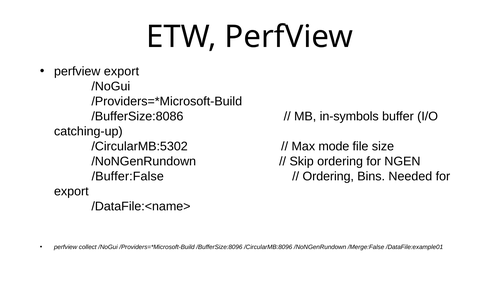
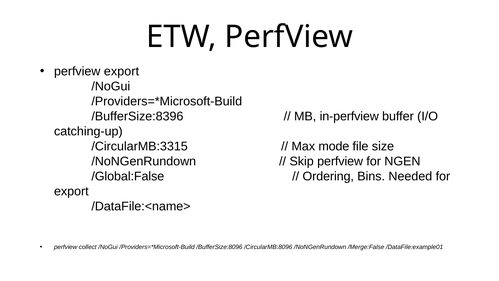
/BufferSize:8086: /BufferSize:8086 -> /BufferSize:8396 (137, 116)
in-symbols: in-symbols -> in-perfview (349, 116)
/CircularMB:5302: /CircularMB:5302 -> /CircularMB:3315 (140, 146)
Skip ordering: ordering -> perfview (340, 161)
/Buffer:False: /Buffer:False -> /Global:False (128, 176)
